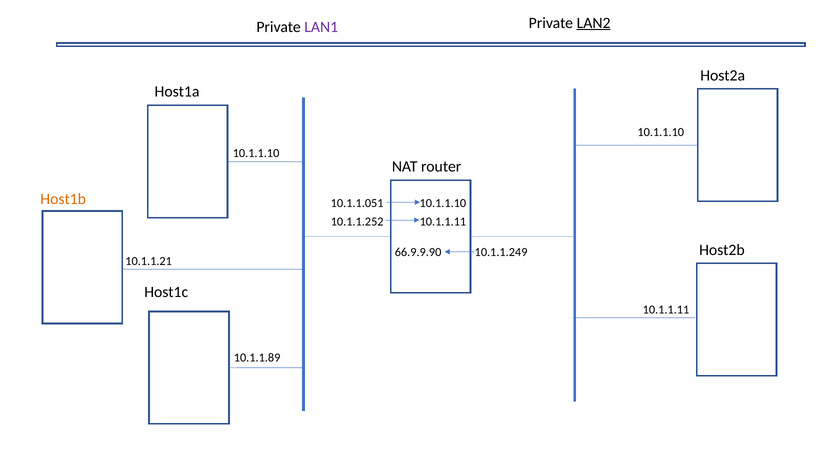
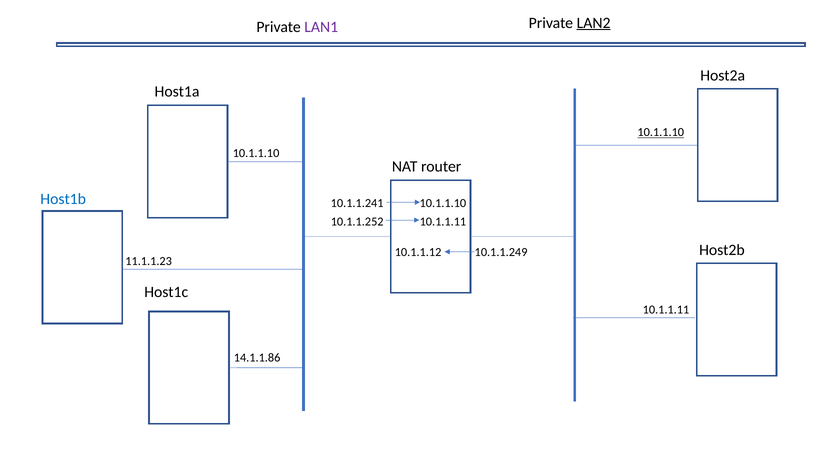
10.1.1.10 underline: none -> present (661, 132)
Host1b colour: orange -> blue (63, 199)
10.1.1.051: 10.1.1.051 -> 10.1.1.241 (357, 203)
66.9.9.90: 66.9.9.90 -> 10.1.1.12 (418, 252)
10.1.1.21: 10.1.1.21 -> 11.1.1.23 (149, 261)
10.1.1.89: 10.1.1.89 -> 14.1.1.86 (257, 357)
